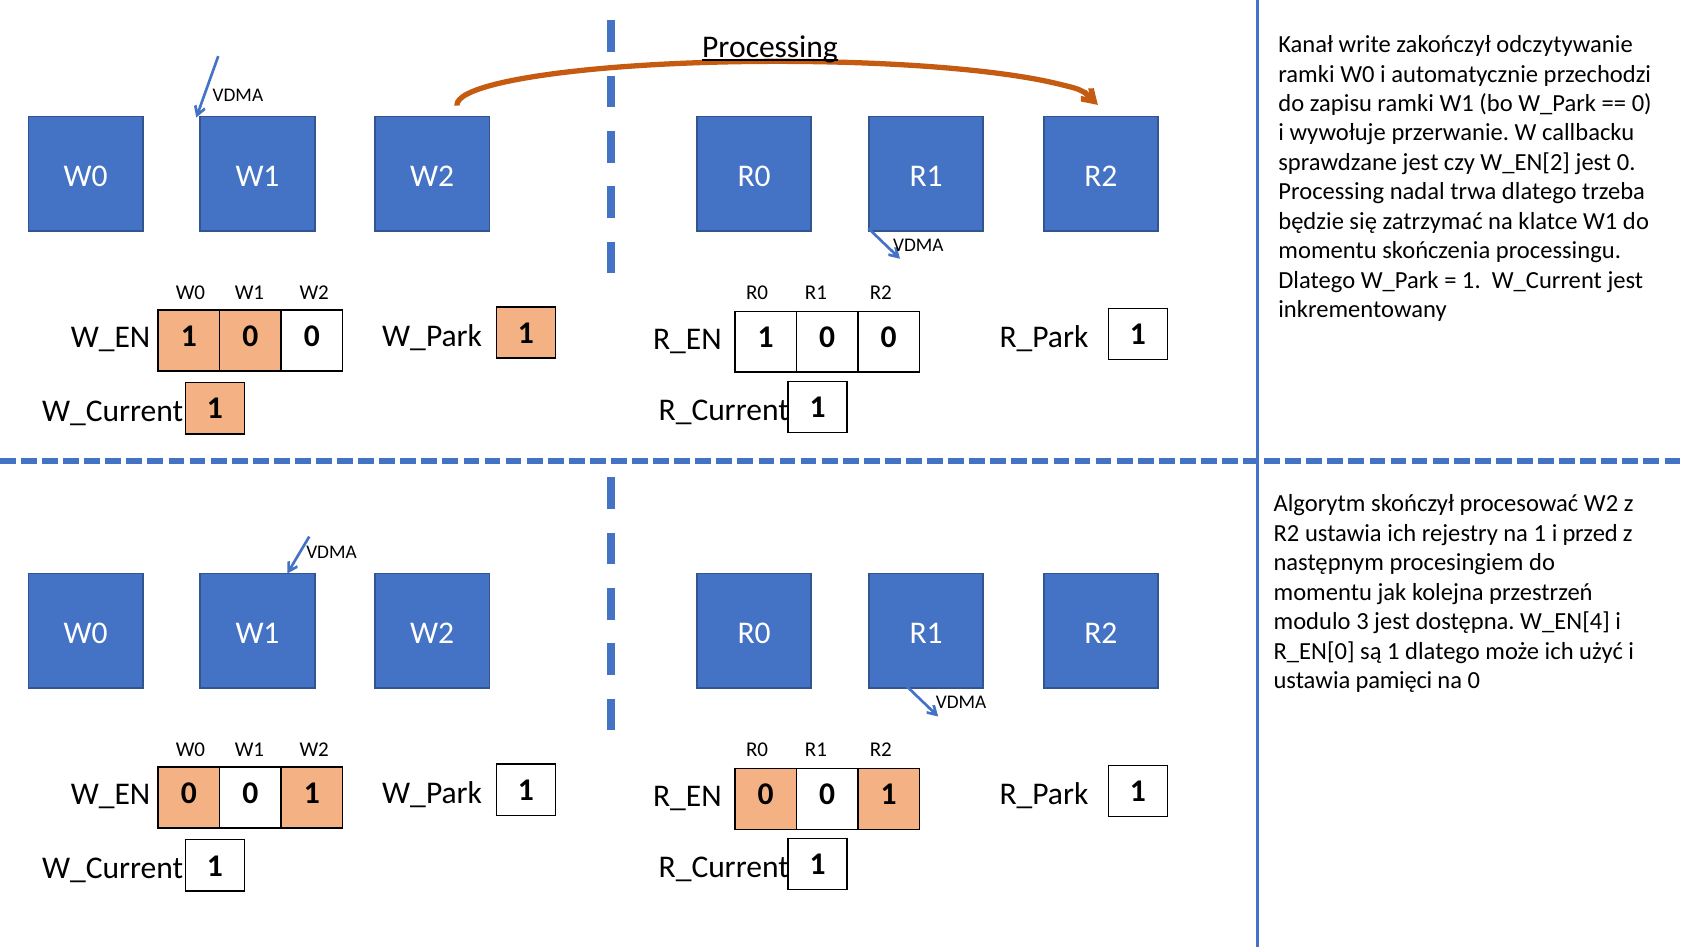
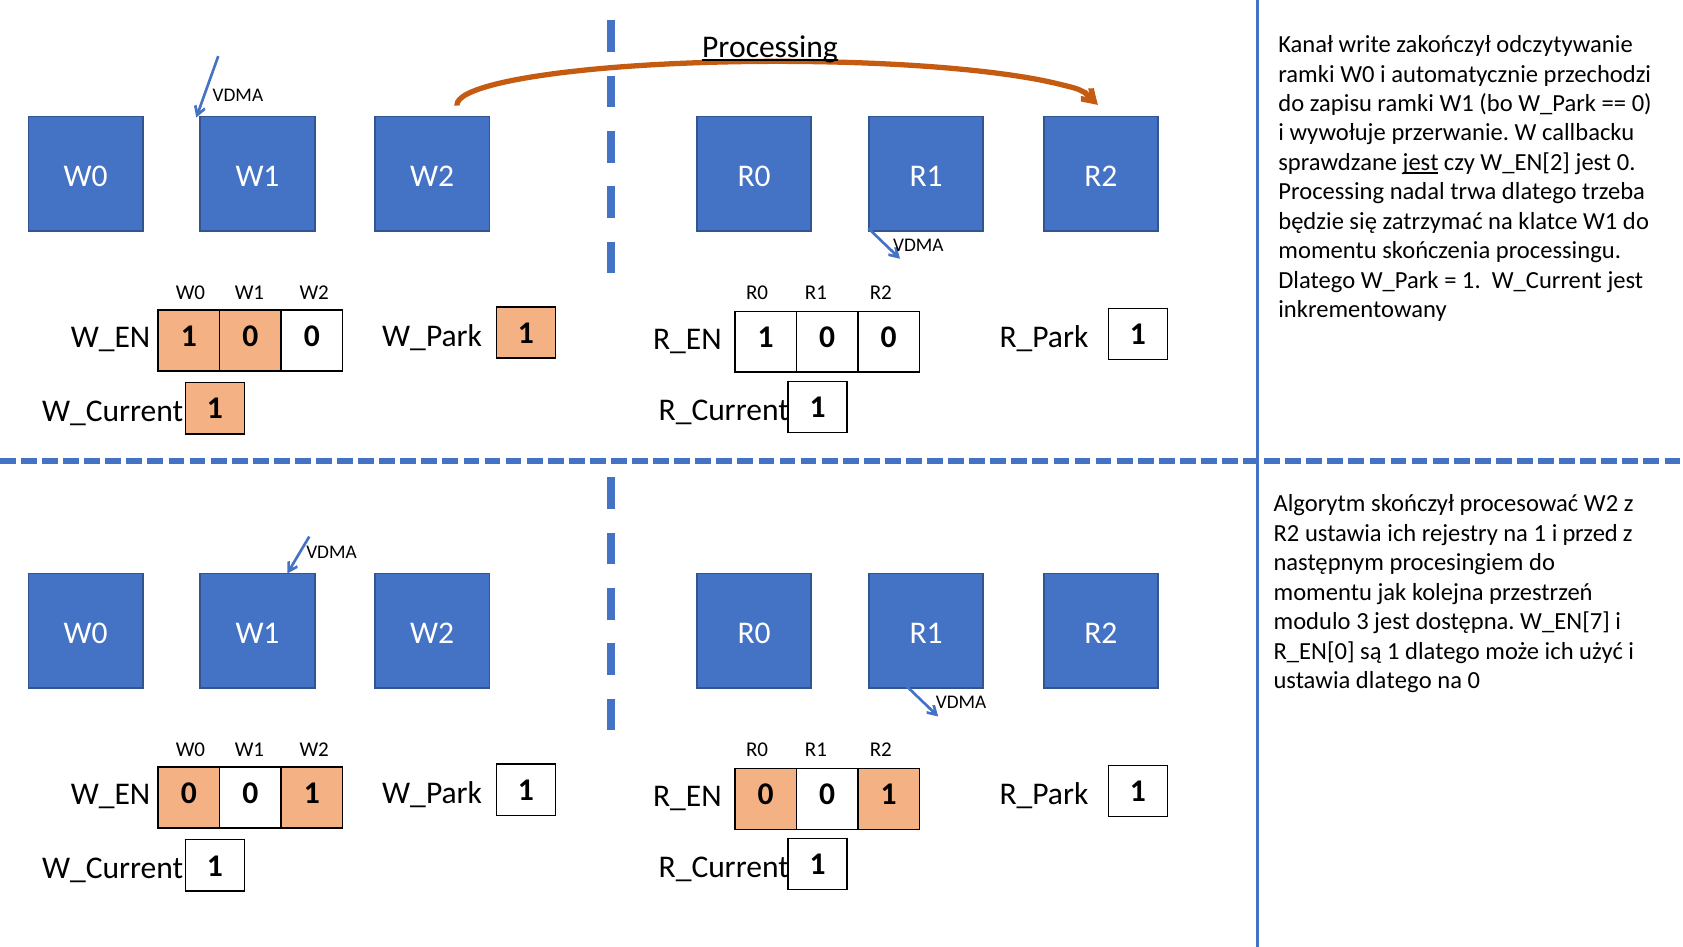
jest underline: none -> present (1421, 162)
W_EN[4: W_EN[4 -> W_EN[7 (1565, 621)
ustawia pamięci: pamięci -> dlatego (1394, 680)
